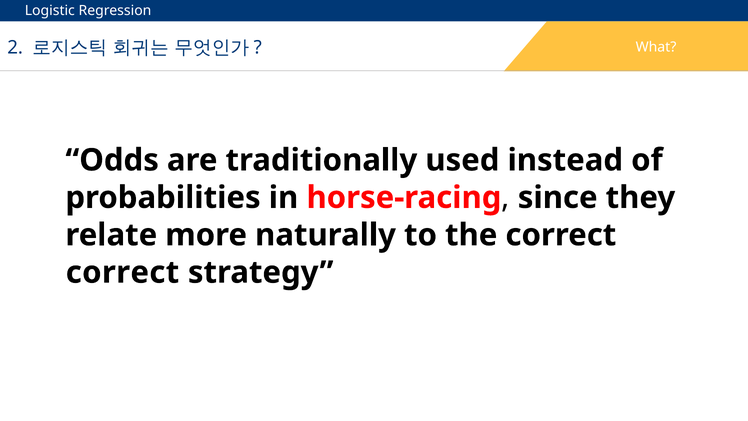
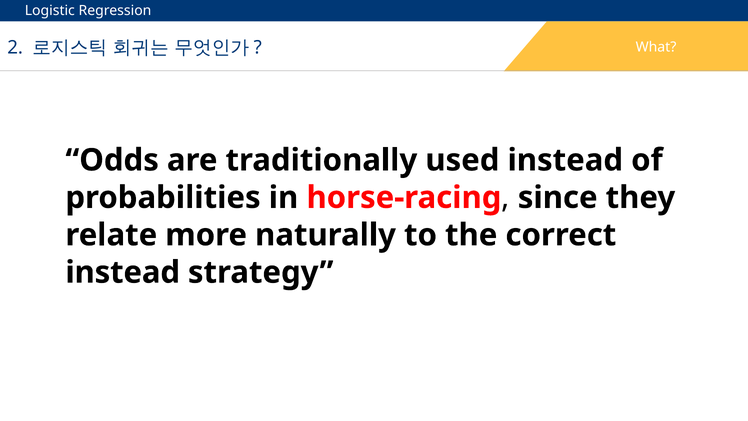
correct: correct -> instead (123, 272)
